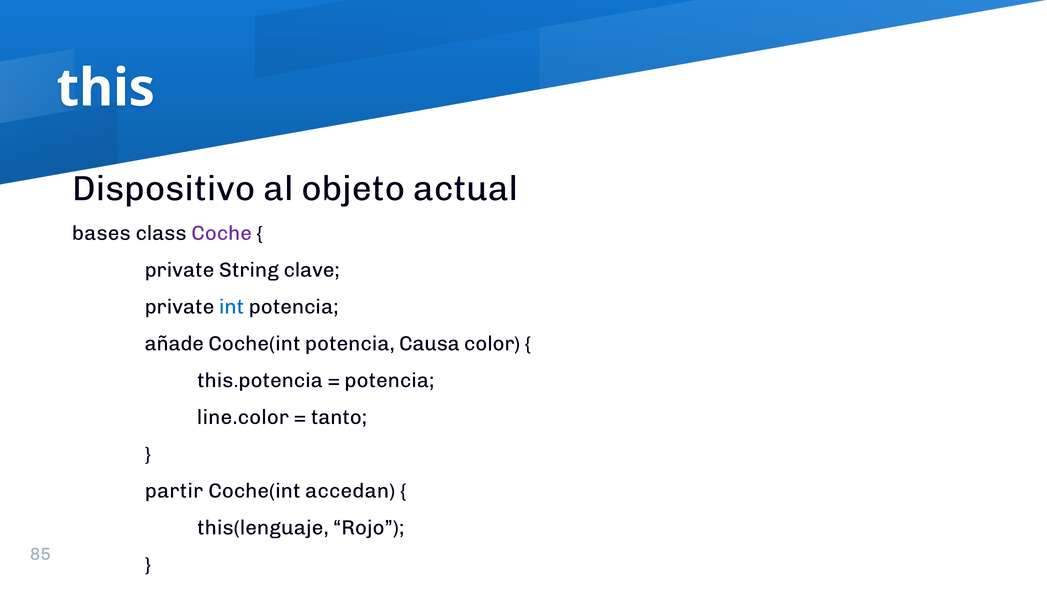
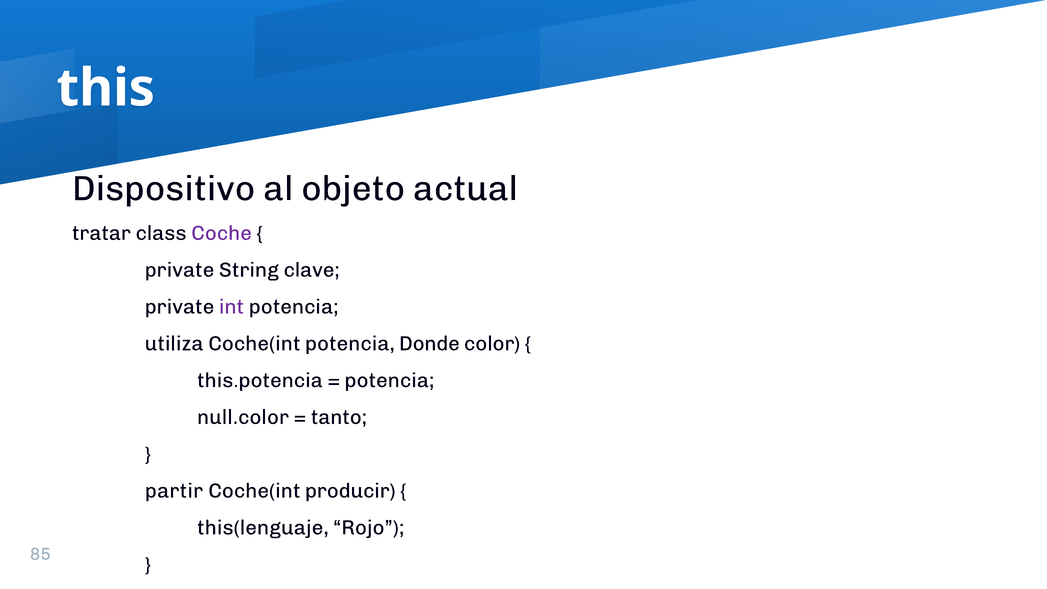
bases: bases -> tratar (101, 233)
int colour: blue -> purple (231, 307)
añade: añade -> utiliza (174, 344)
Causa: Causa -> Donde (429, 344)
line.color: line.color -> null.color (243, 417)
accedan: accedan -> producir (350, 491)
